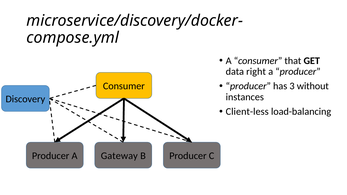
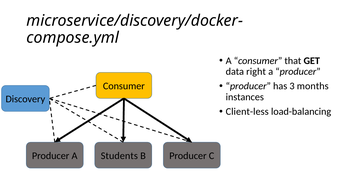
without: without -> months (313, 86)
Gateway: Gateway -> Students (119, 156)
